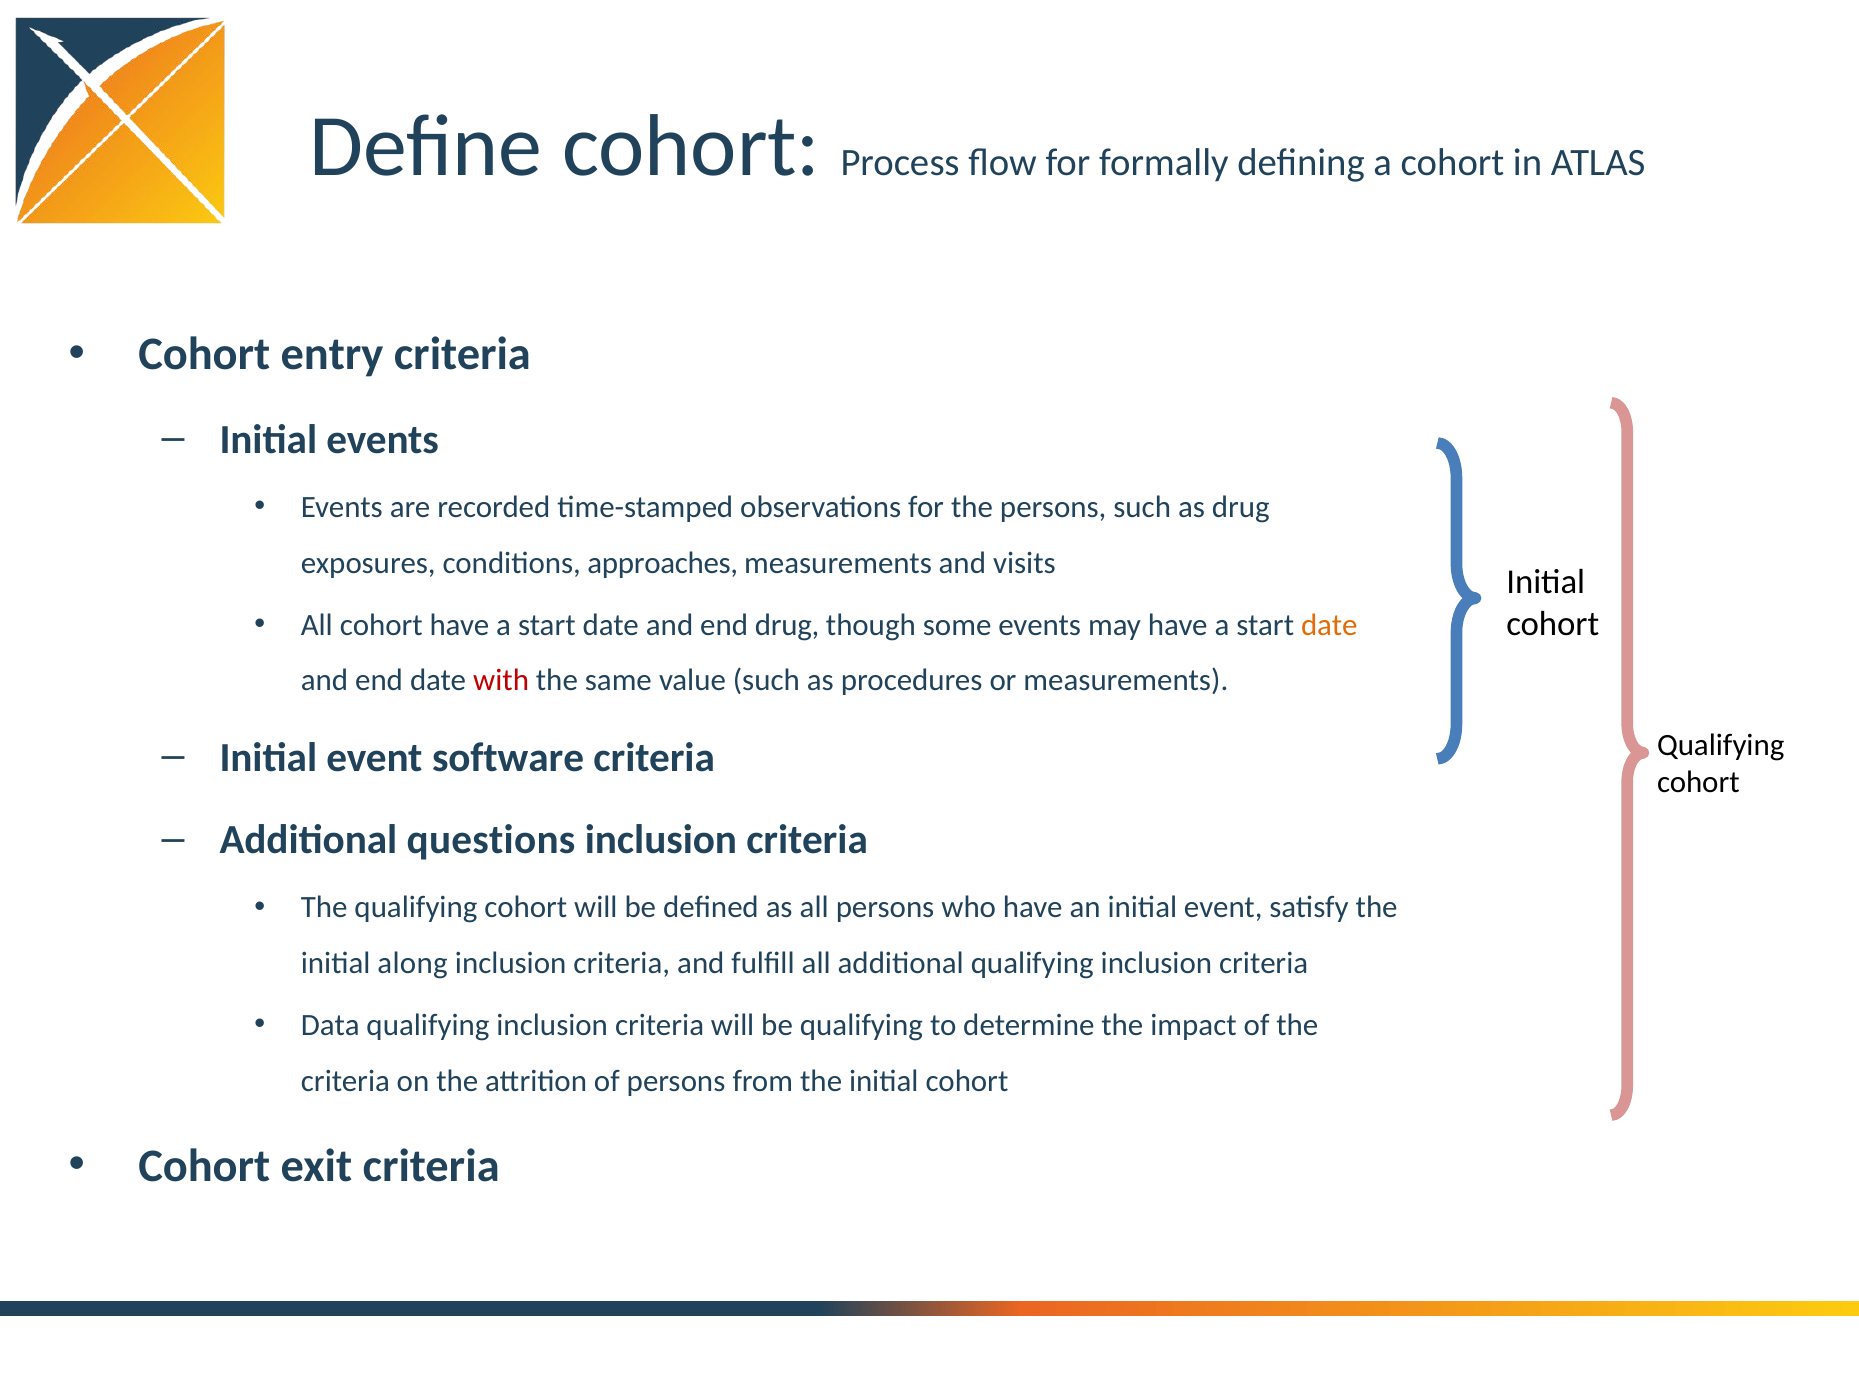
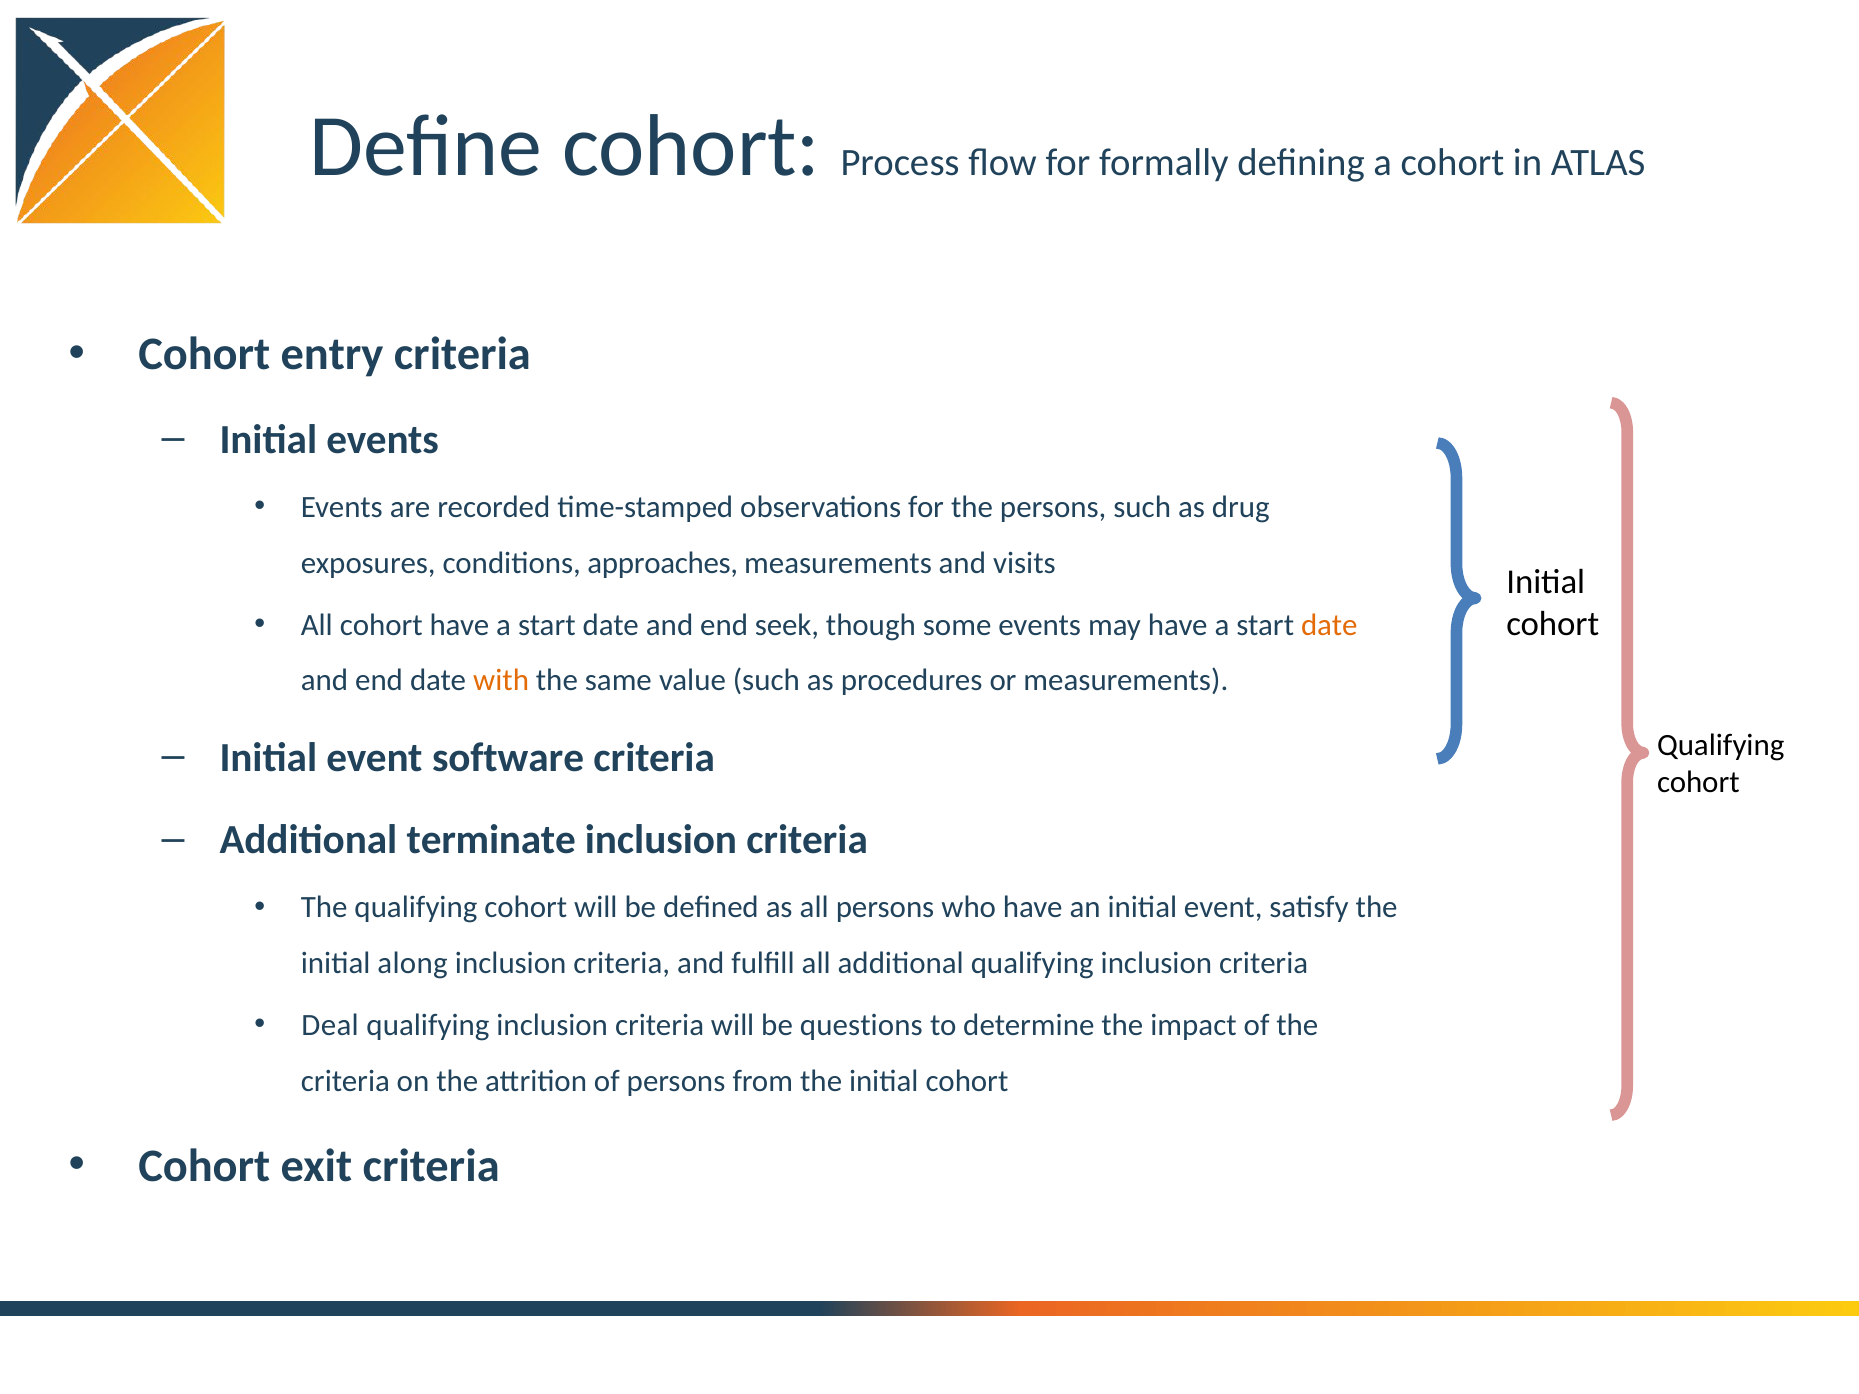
end drug: drug -> seek (787, 625)
with colour: red -> orange (501, 681)
questions: questions -> terminate (491, 840)
Data: Data -> Deal (330, 1026)
be qualifying: qualifying -> questions (861, 1026)
